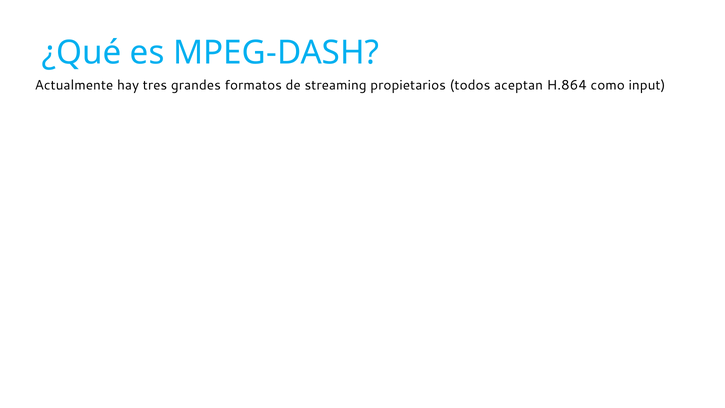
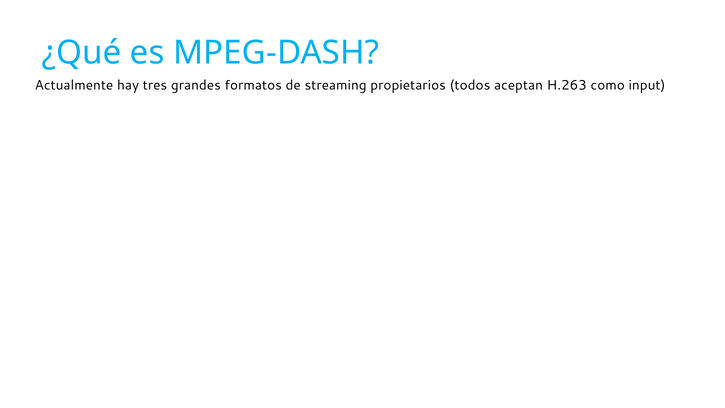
H.864: H.864 -> H.263 (567, 85)
